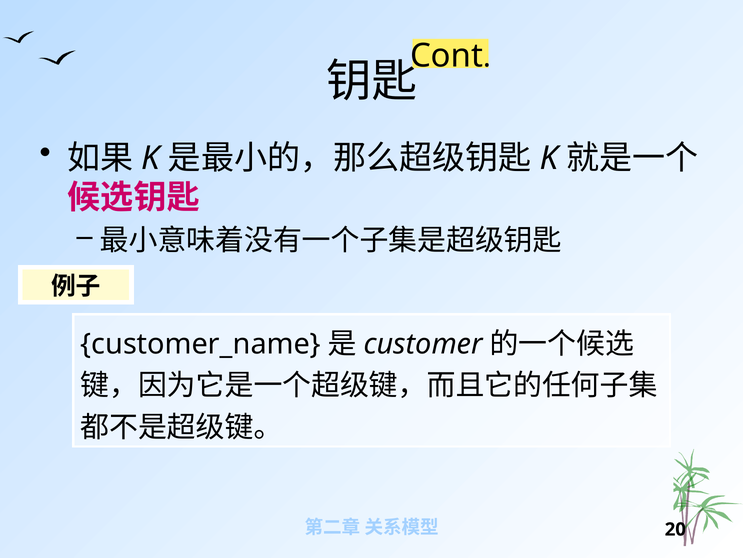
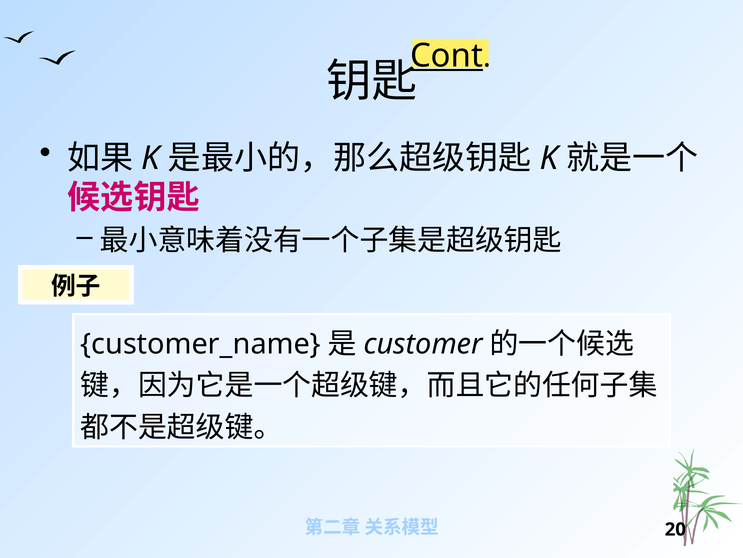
Cont underline: none -> present (447, 56)
